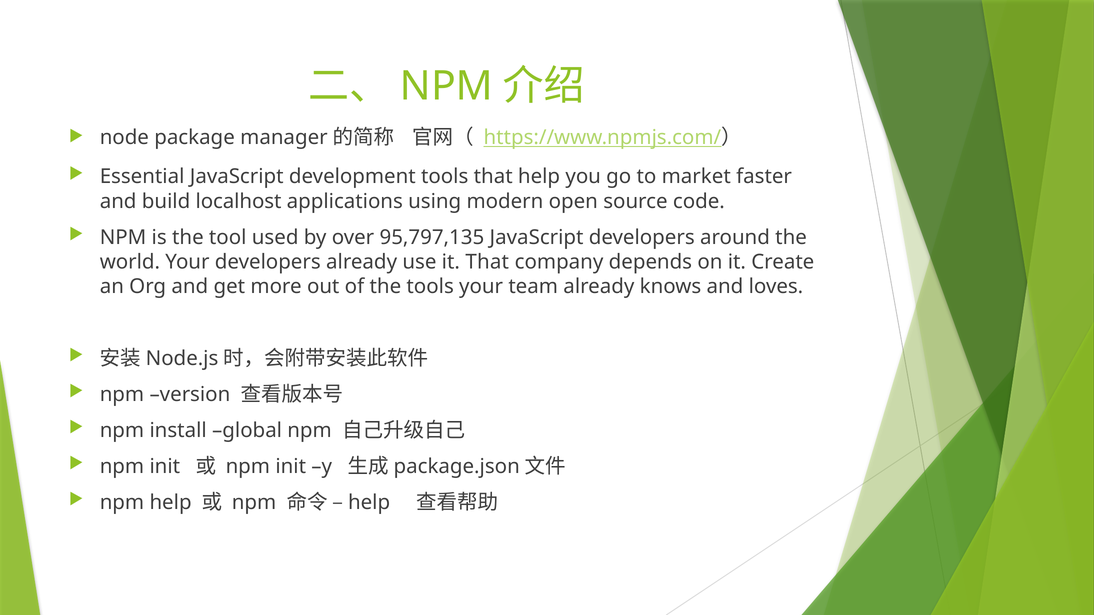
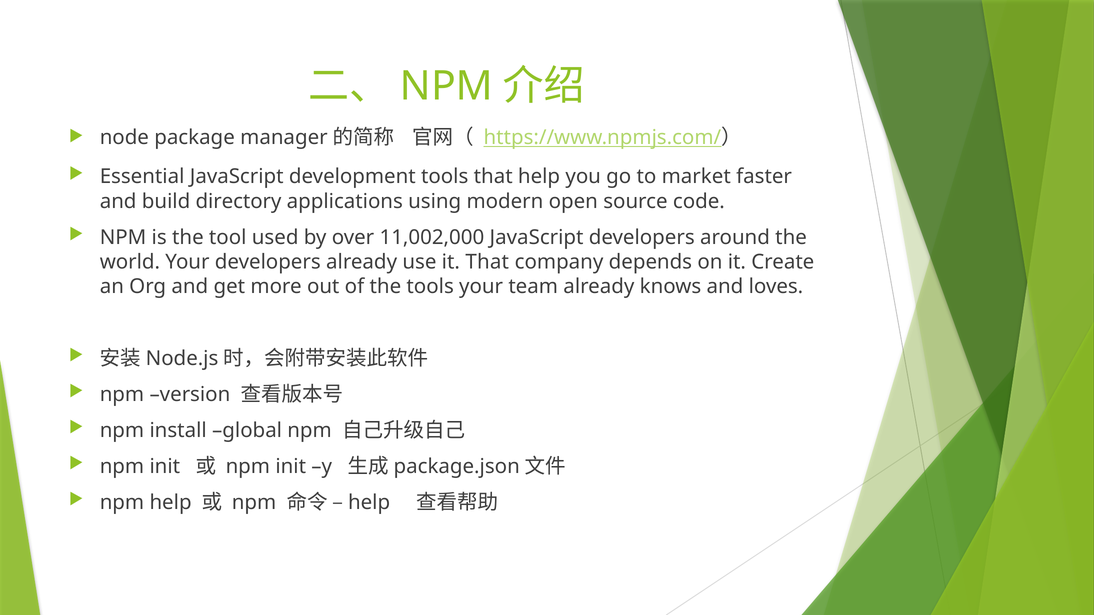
localhost: localhost -> directory (238, 201)
95,797,135: 95,797,135 -> 11,002,000 (432, 237)
